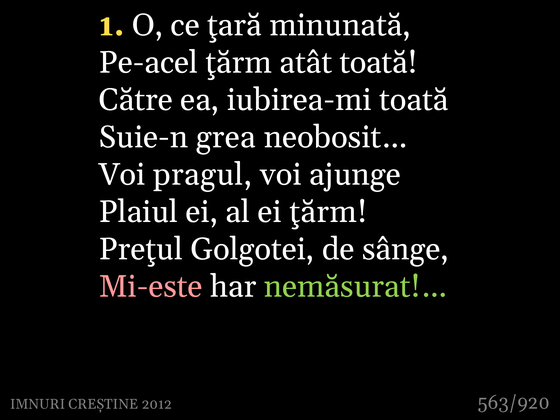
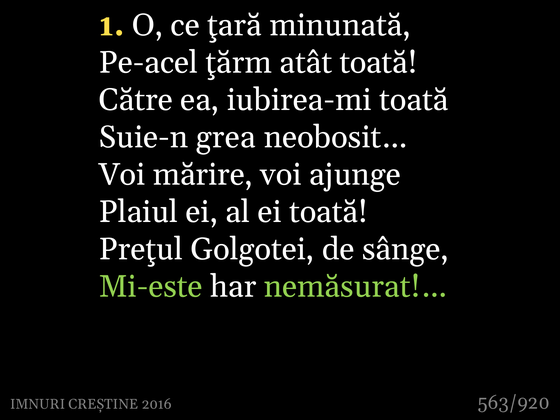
pragul: pragul -> mărire (203, 174)
ei ţărm: ţărm -> toată (329, 212)
Mi-este colour: pink -> light green (151, 286)
2012: 2012 -> 2016 (157, 404)
